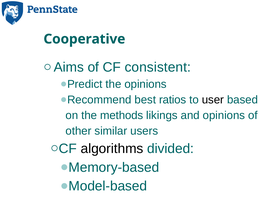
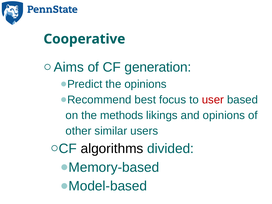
consistent: consistent -> generation (158, 67)
ratios: ratios -> focus (173, 100)
user colour: black -> red (213, 100)
